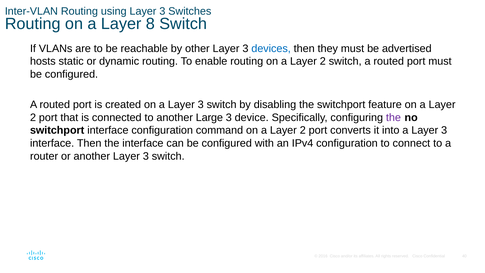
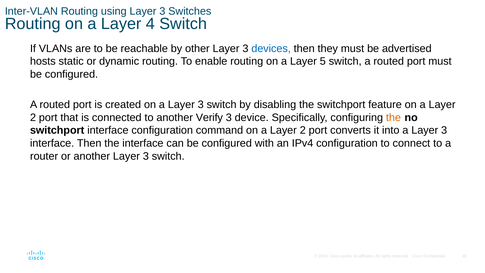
8: 8 -> 4 (150, 24)
2: 2 -> 5 (323, 61)
Large: Large -> Verify (209, 117)
the colour: purple -> orange (393, 117)
